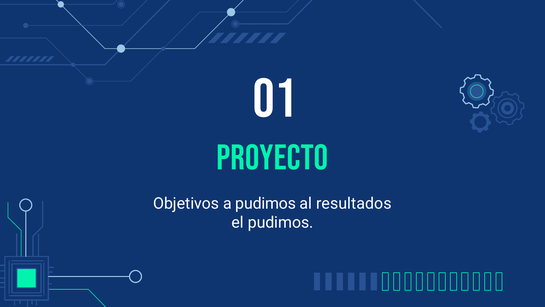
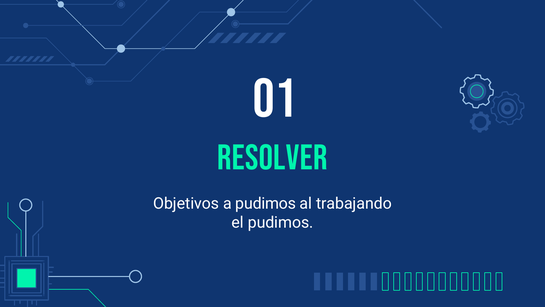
proyecto: proyecto -> resolver (272, 157)
resultados: resultados -> trabajando (354, 203)
